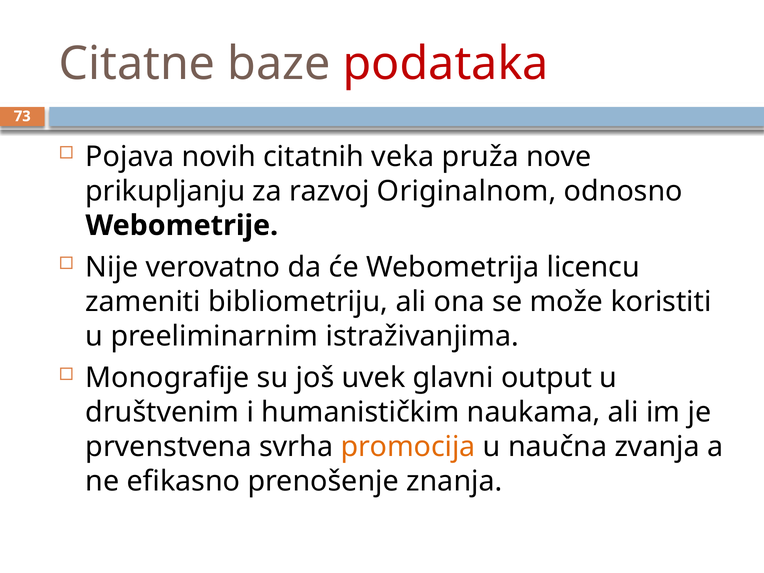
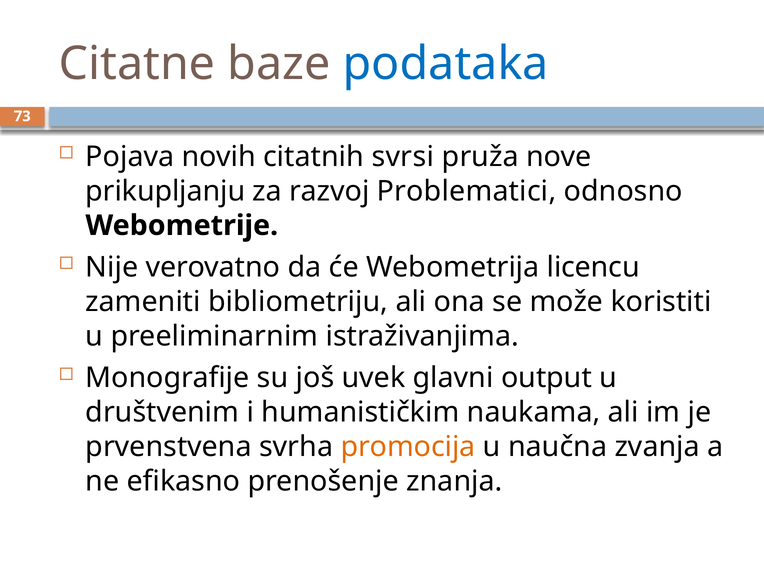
podataka colour: red -> blue (446, 64)
veka: veka -> svrsi (403, 157)
Originalnom: Originalnom -> Problematici (467, 191)
